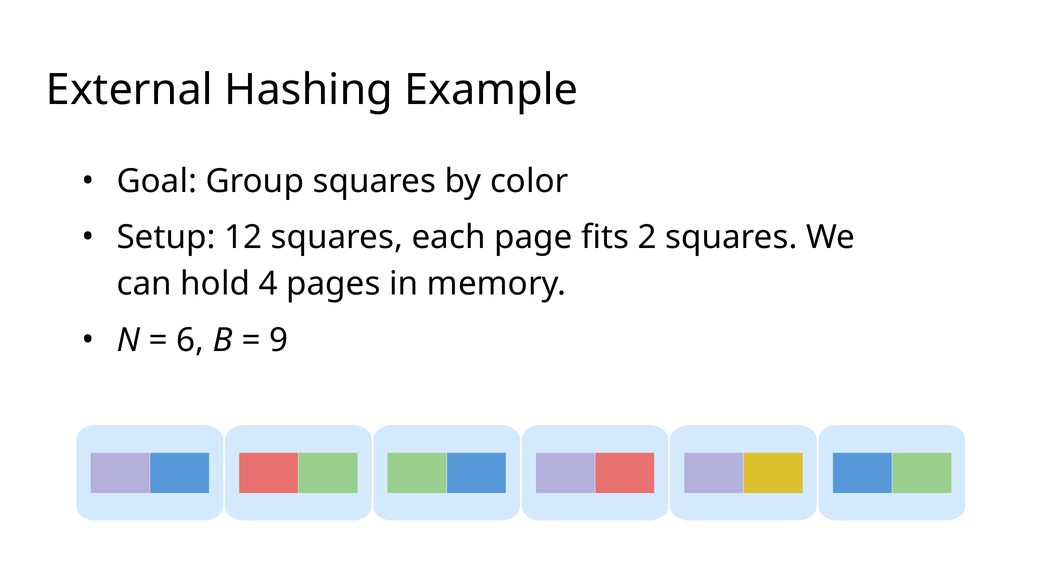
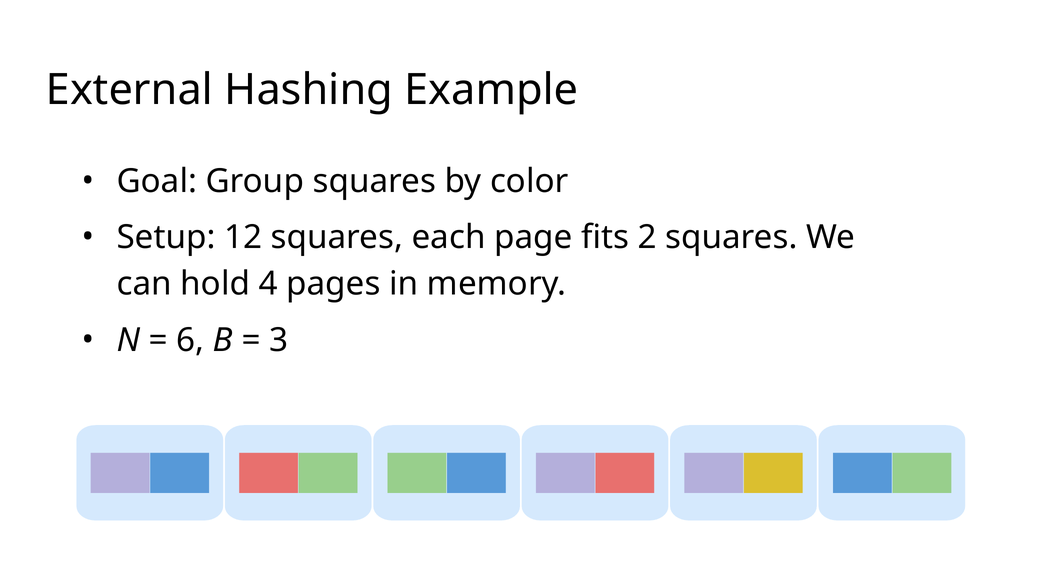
9: 9 -> 3 (279, 340)
